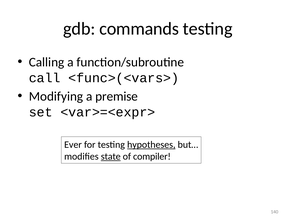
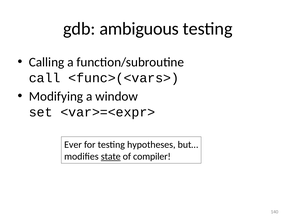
commands: commands -> ambiguous (139, 29)
premise: premise -> window (117, 96)
hypotheses underline: present -> none (151, 145)
